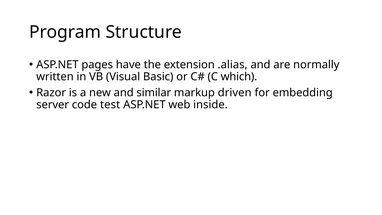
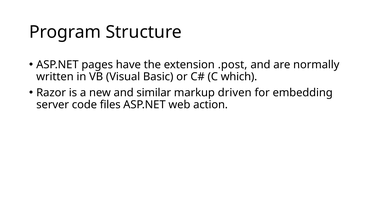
.alias: .alias -> .post (233, 65)
test: test -> files (110, 105)
inside: inside -> action (211, 105)
